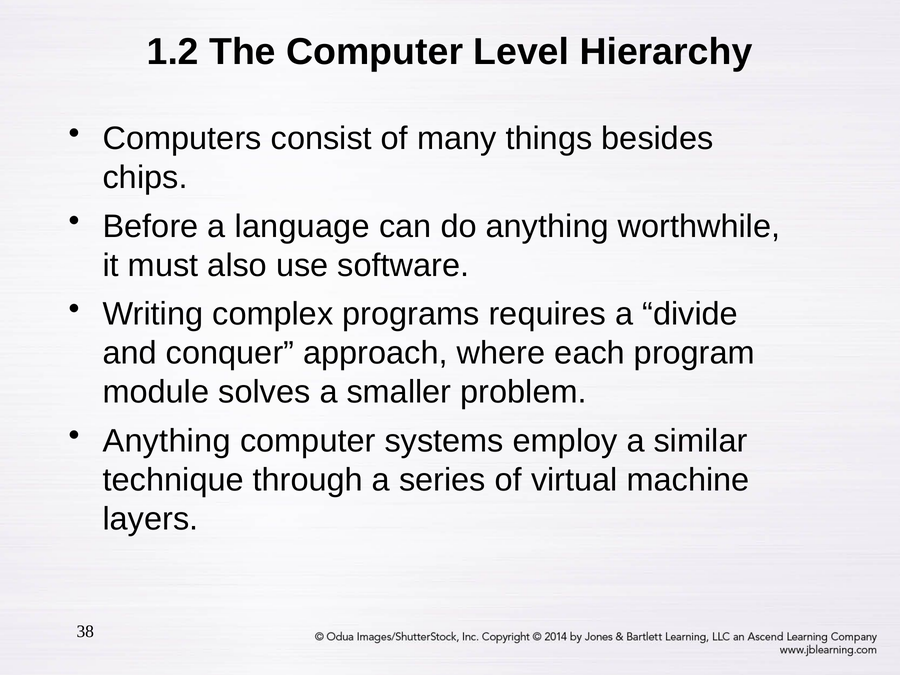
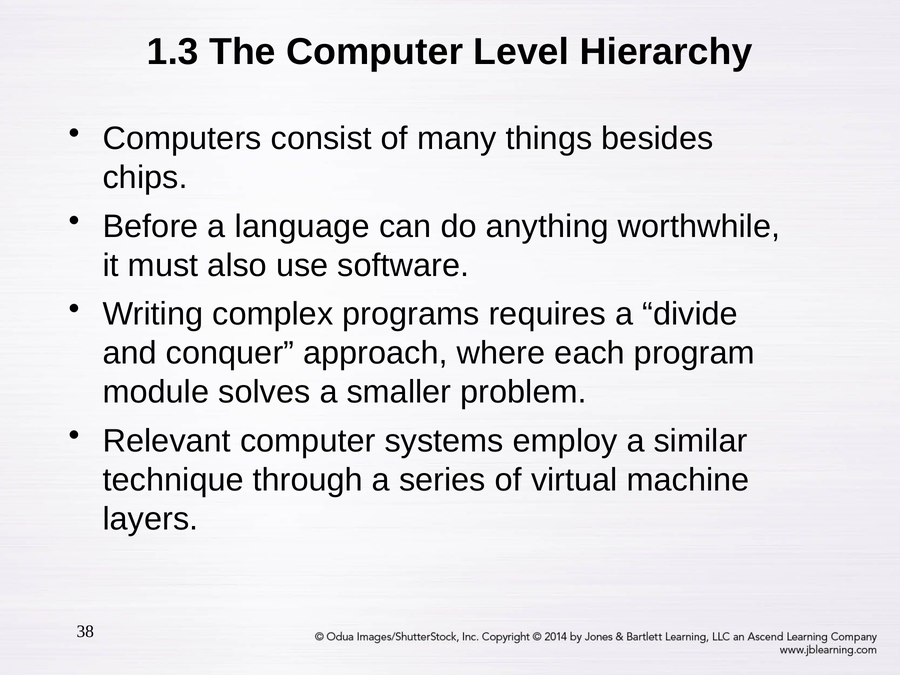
1.2: 1.2 -> 1.3 (173, 52)
Anything: Anything -> Relevant (167, 441)
